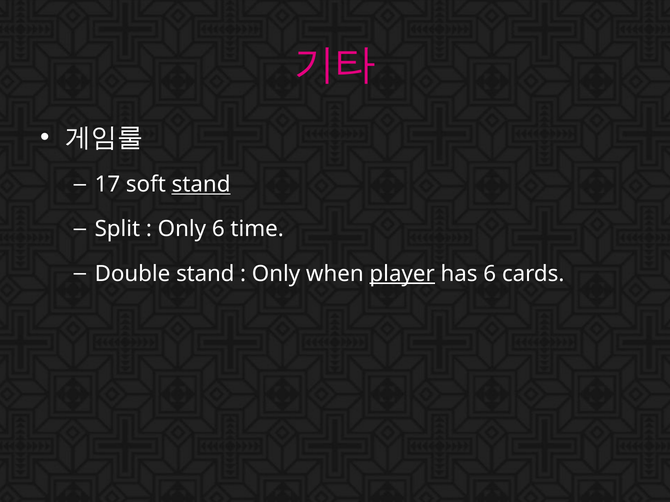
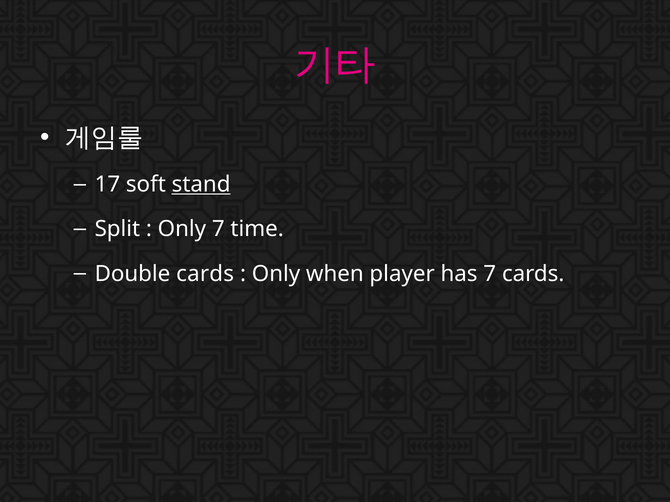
Only 6: 6 -> 7 (218, 229)
Double stand: stand -> cards (205, 274)
player underline: present -> none (402, 274)
has 6: 6 -> 7 (490, 274)
